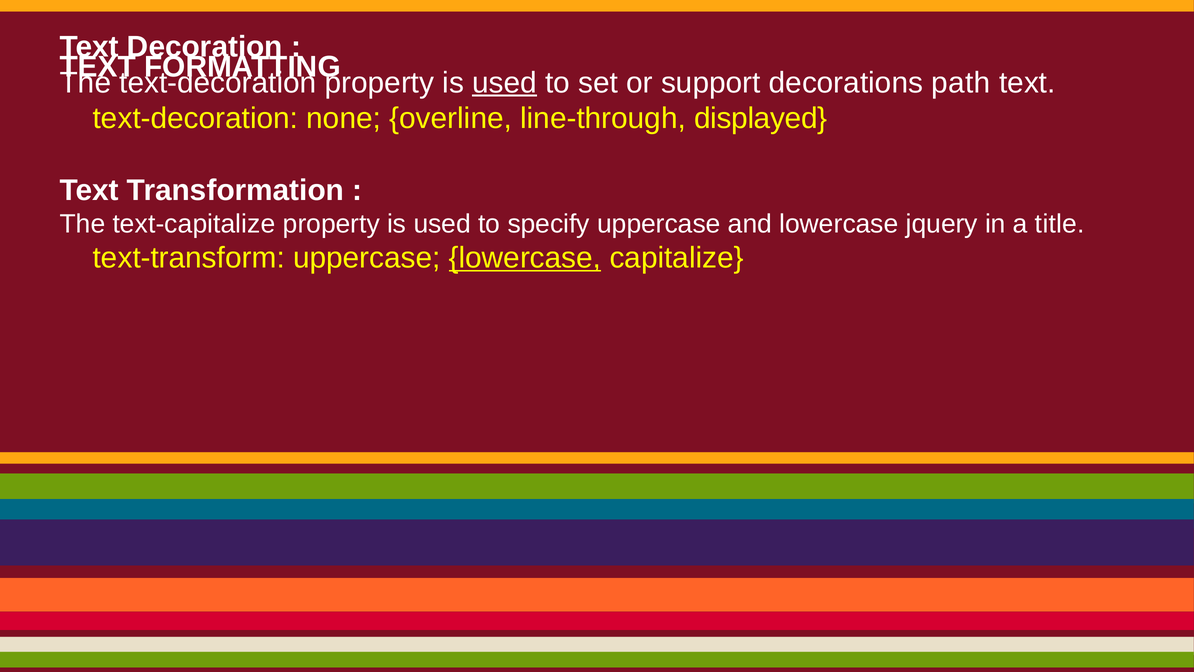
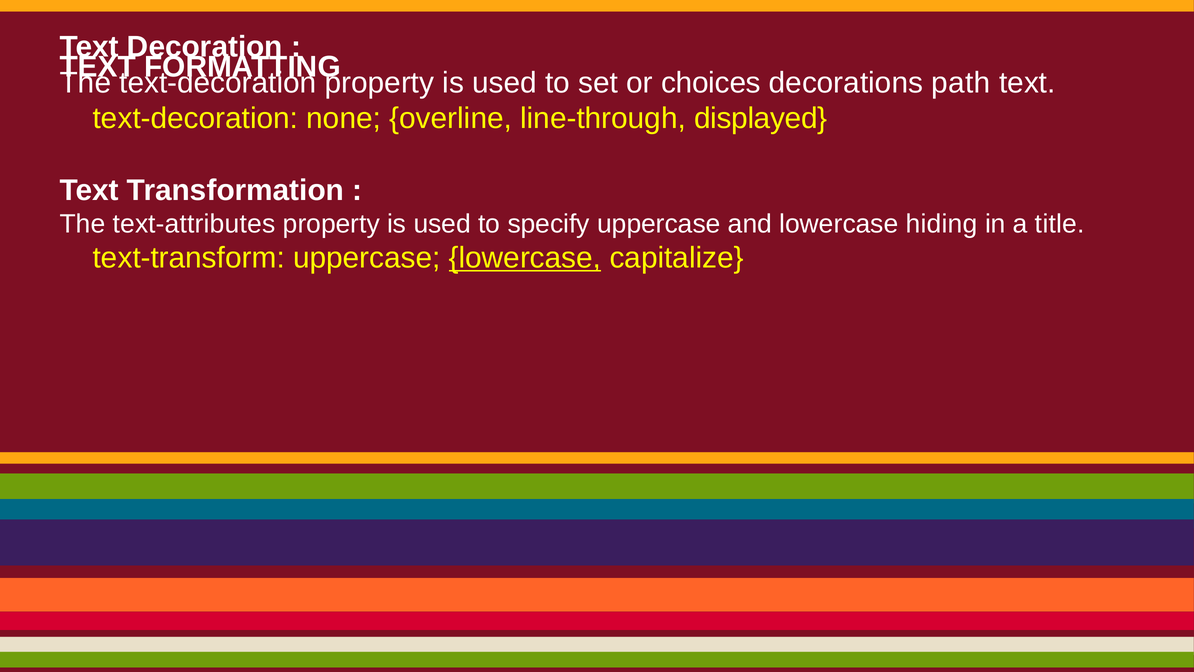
used underline: present -> none (504, 83)
support: support -> choices (711, 83)
text-capitalize: text-capitalize -> text-attributes (194, 224)
jquery: jquery -> hiding (942, 224)
